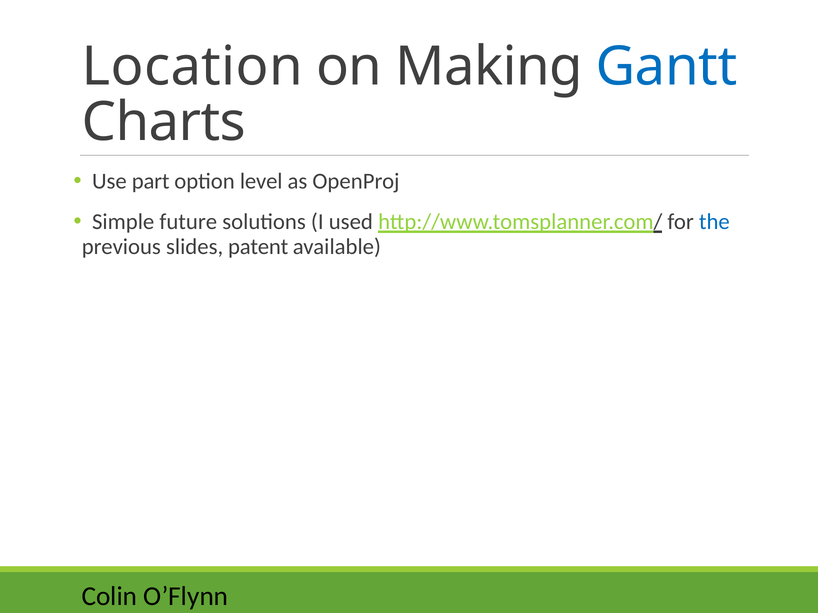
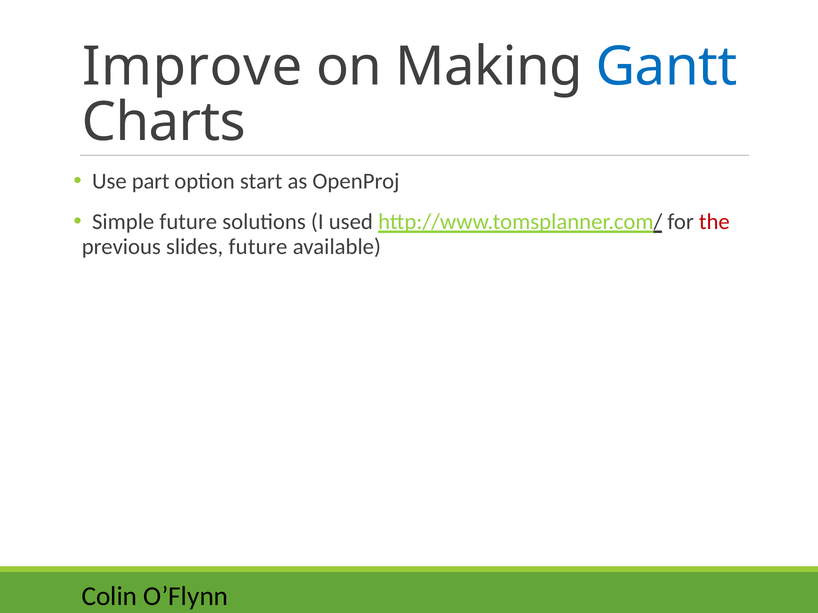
Location: Location -> Improve (192, 67)
level: level -> start (261, 181)
the colour: blue -> red (714, 222)
slides patent: patent -> future (258, 247)
